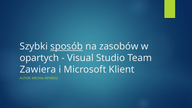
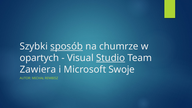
zasobów: zasobów -> chumrze (119, 46)
Studio underline: none -> present (111, 58)
Klient: Klient -> Swoje (122, 69)
